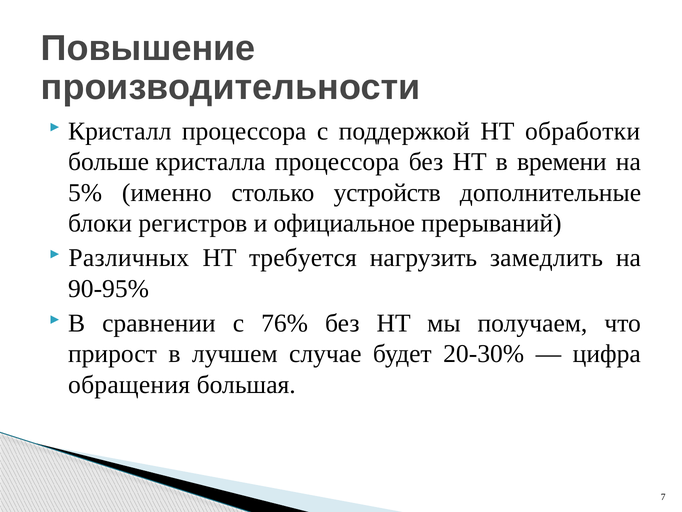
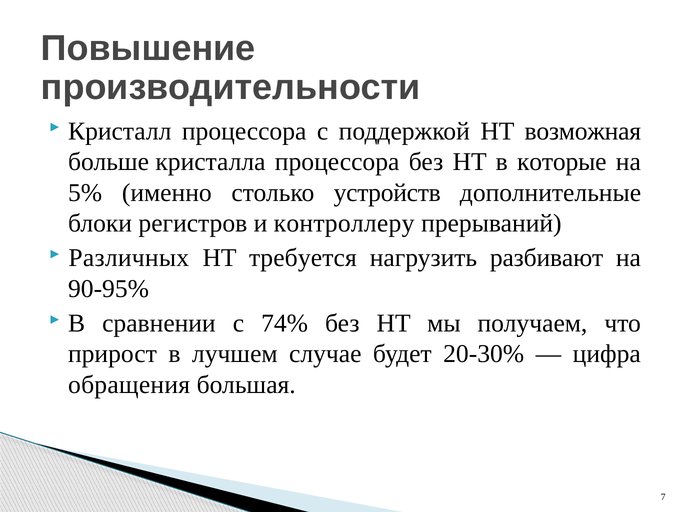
обработки: обработки -> возможная (583, 131)
времени: времени -> которые (562, 162)
официальное: официальное -> контроллеру (344, 223)
замедлить: замедлить -> разбивают (547, 258)
76%: 76% -> 74% (285, 323)
